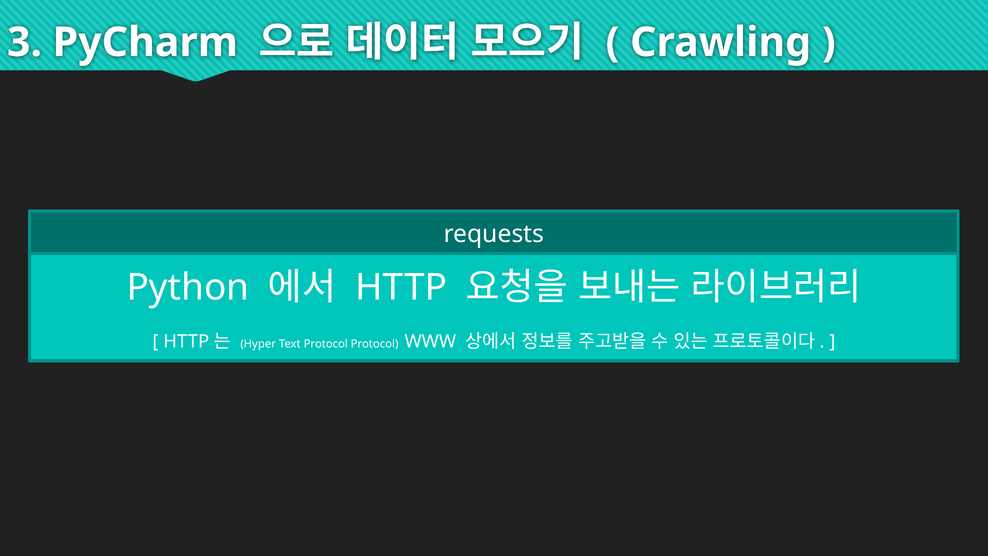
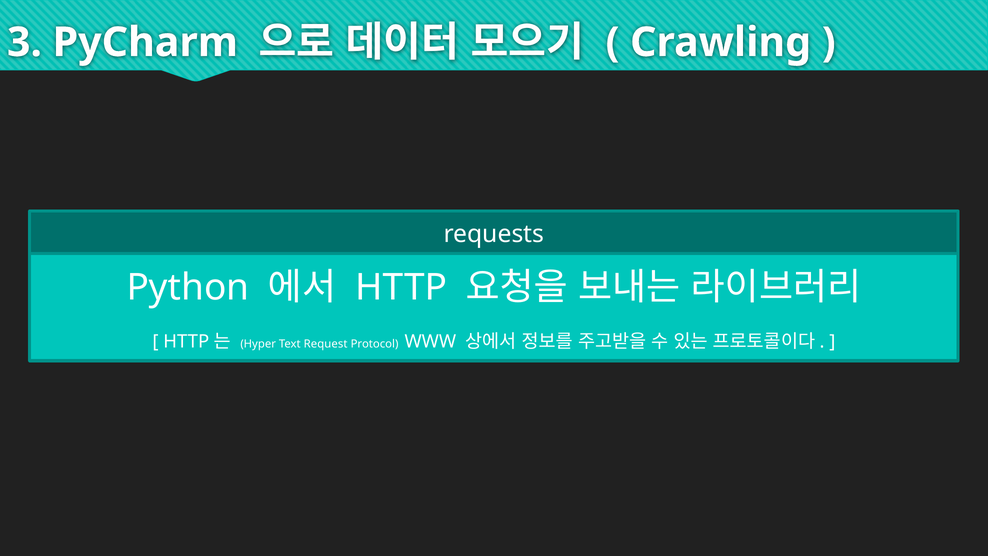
Text Protocol: Protocol -> Request (326, 344)
